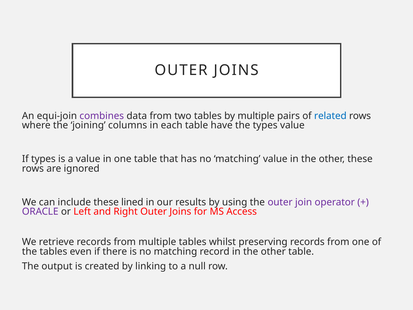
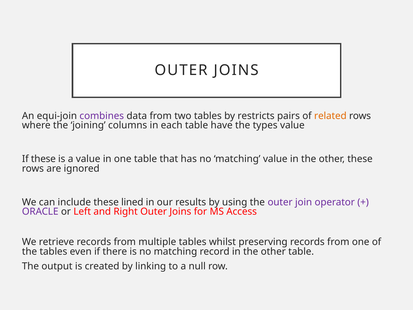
by multiple: multiple -> restricts (256, 116)
related colour: blue -> orange (330, 116)
If types: types -> these (43, 159)
